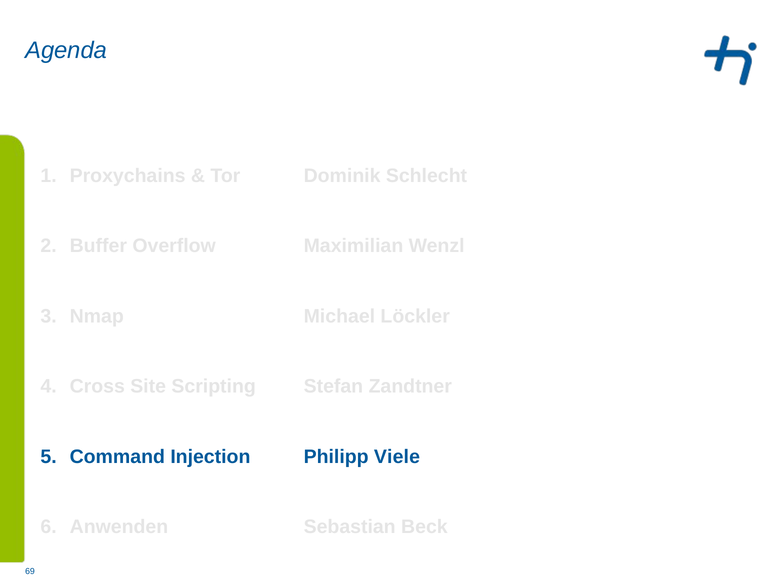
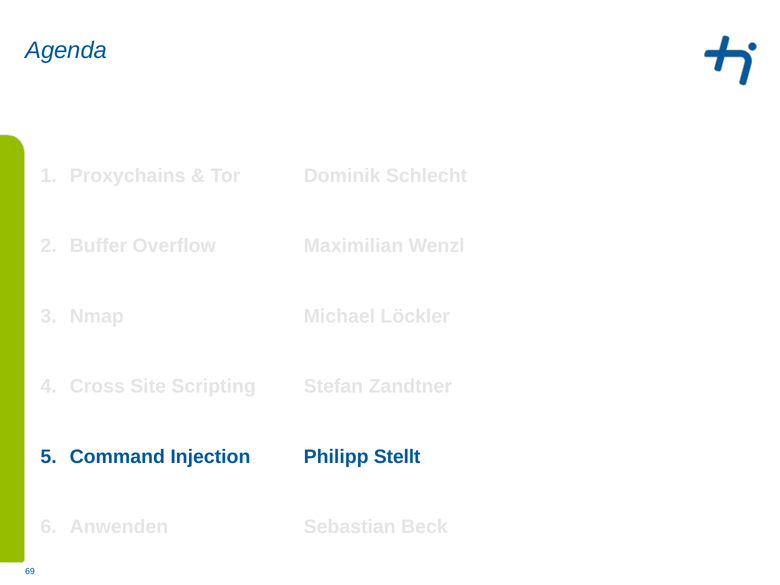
Viele: Viele -> Stellt (397, 457)
